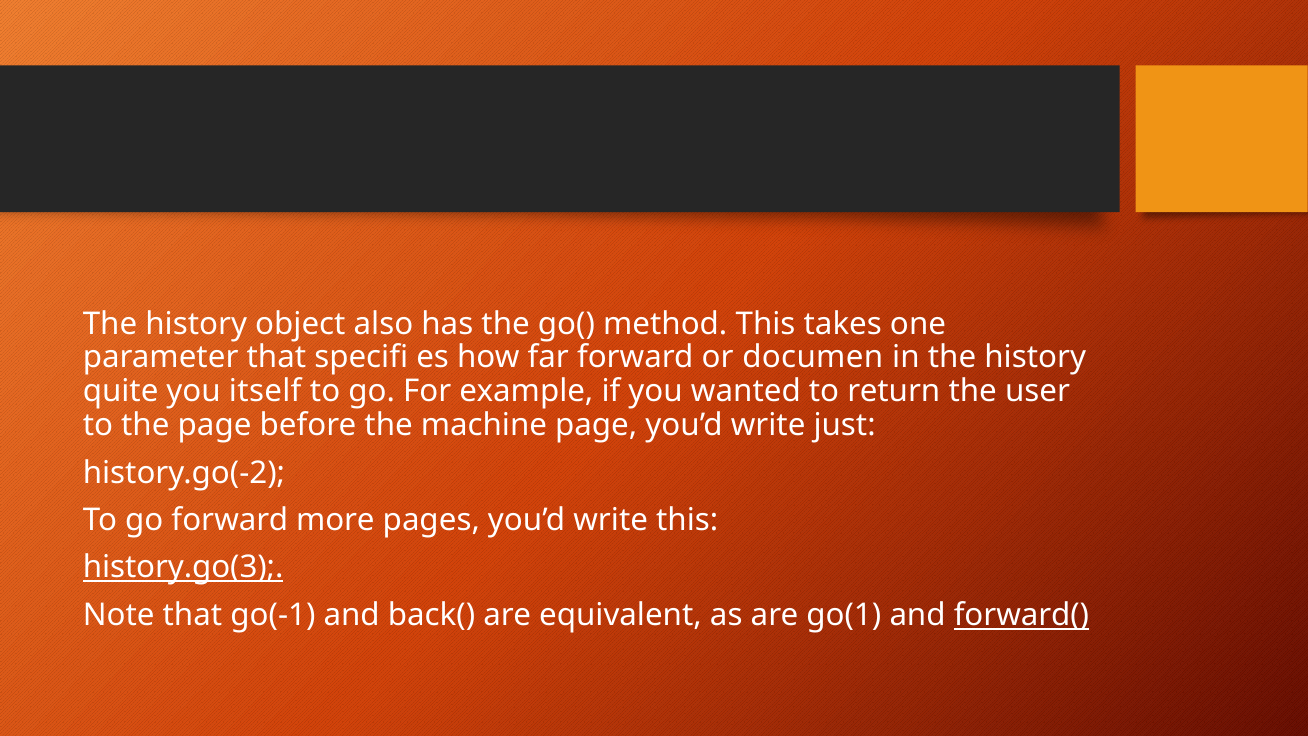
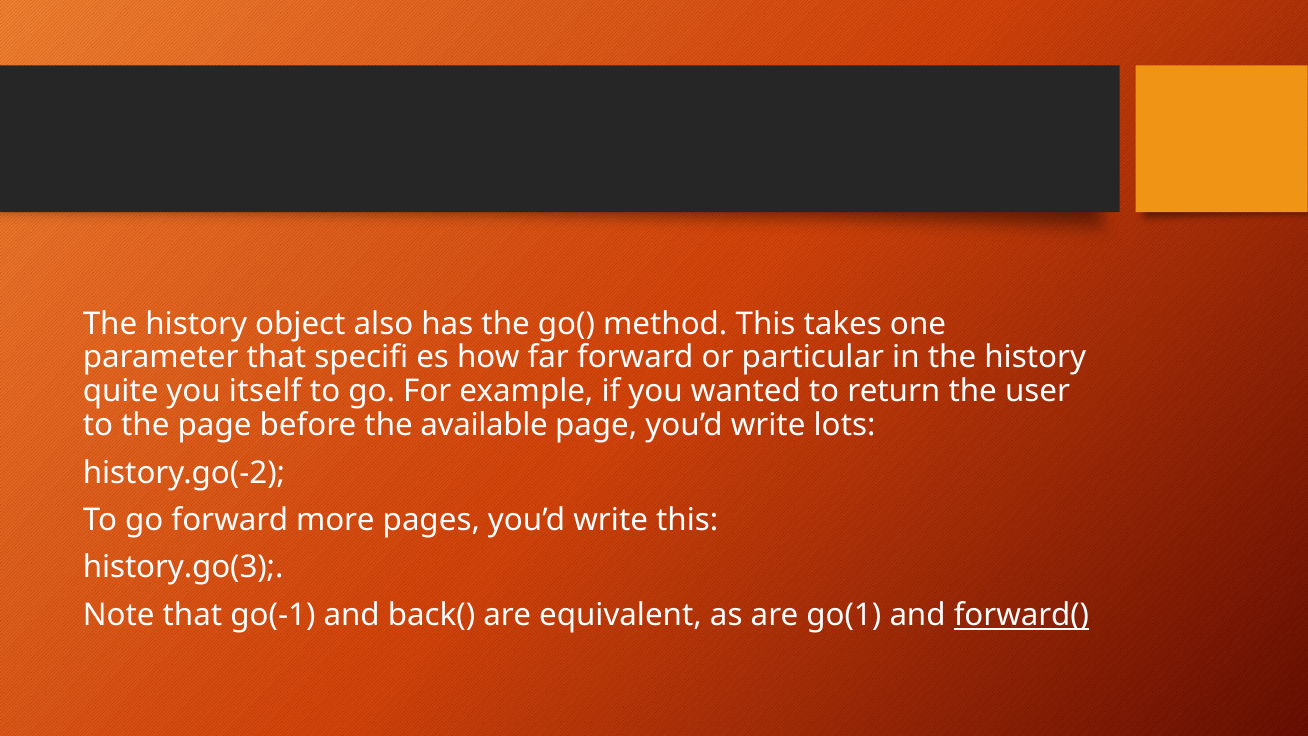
documen: documen -> particular (813, 357)
machine: machine -> available (484, 425)
just: just -> lots (845, 425)
history.go(3 underline: present -> none (183, 567)
